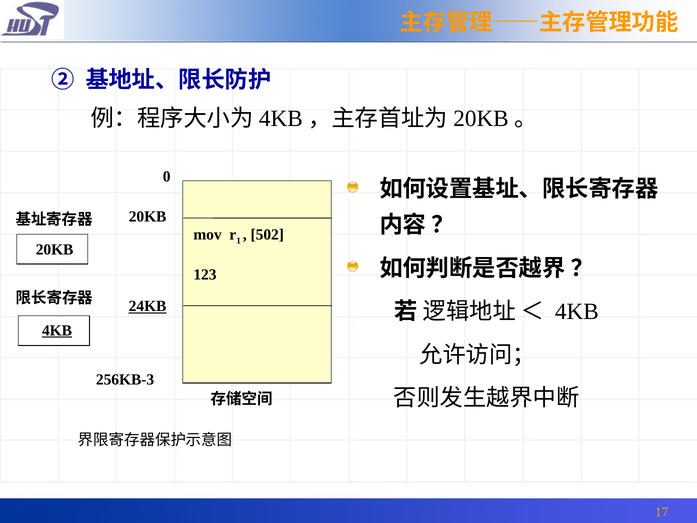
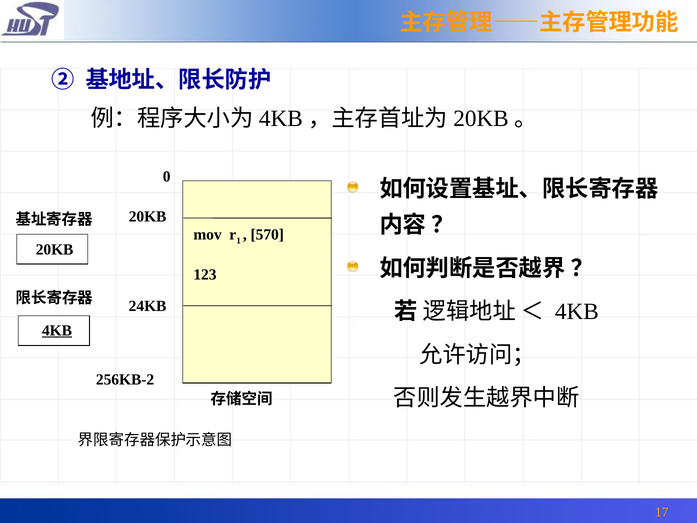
502: 502 -> 570 (267, 235)
24KB underline: present -> none (148, 306)
256KB-3: 256KB-3 -> 256KB-2 (125, 379)
